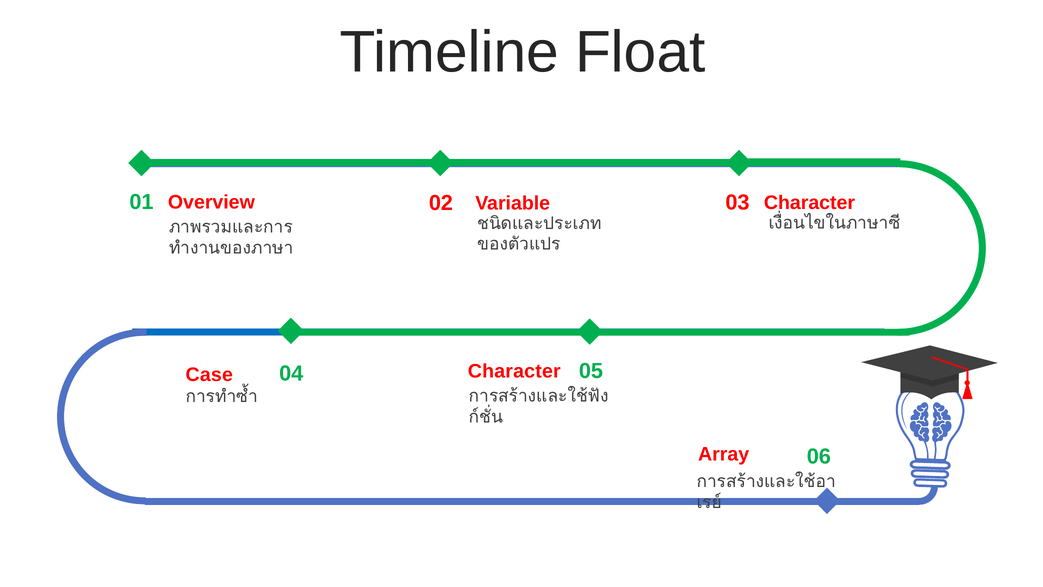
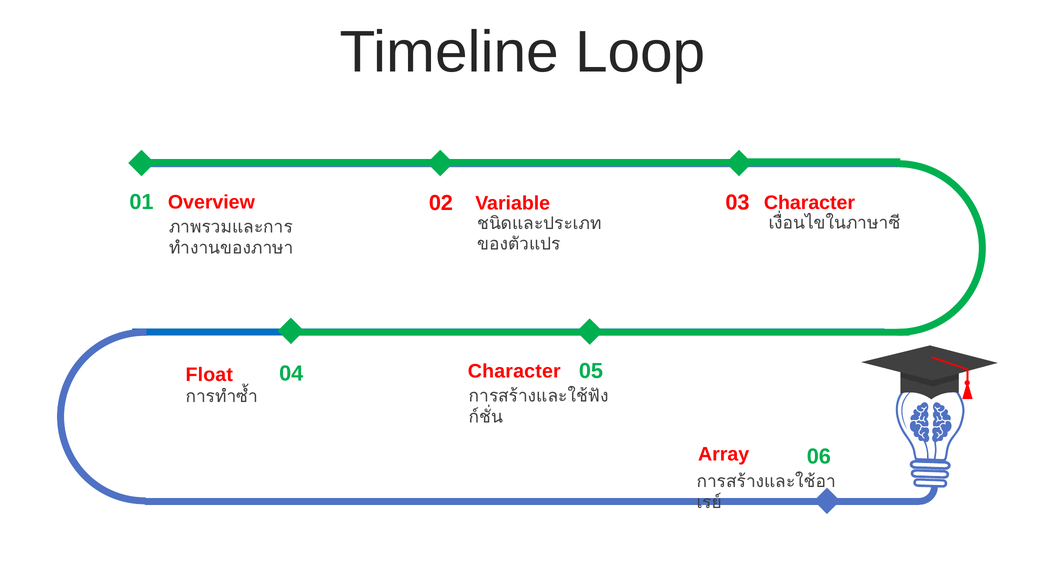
Float: Float -> Loop (640, 52)
Case: Case -> Float (209, 374)
